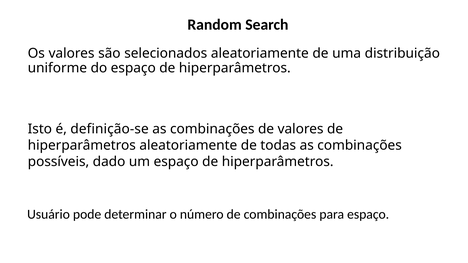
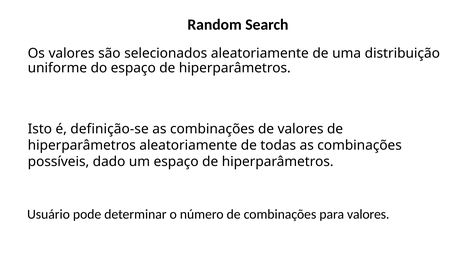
para espaço: espaço -> valores (368, 215)
